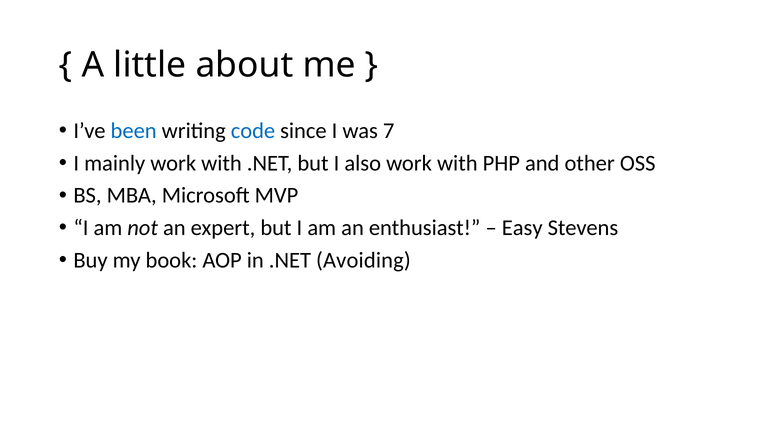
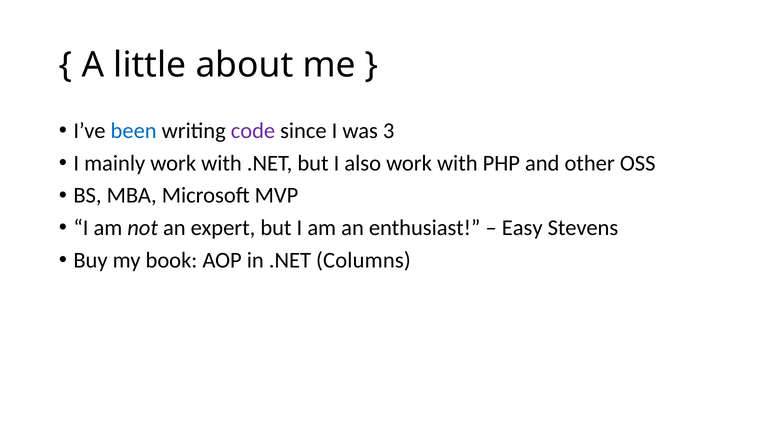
code colour: blue -> purple (253, 131)
7: 7 -> 3 (389, 131)
Avoiding: Avoiding -> Columns (363, 260)
